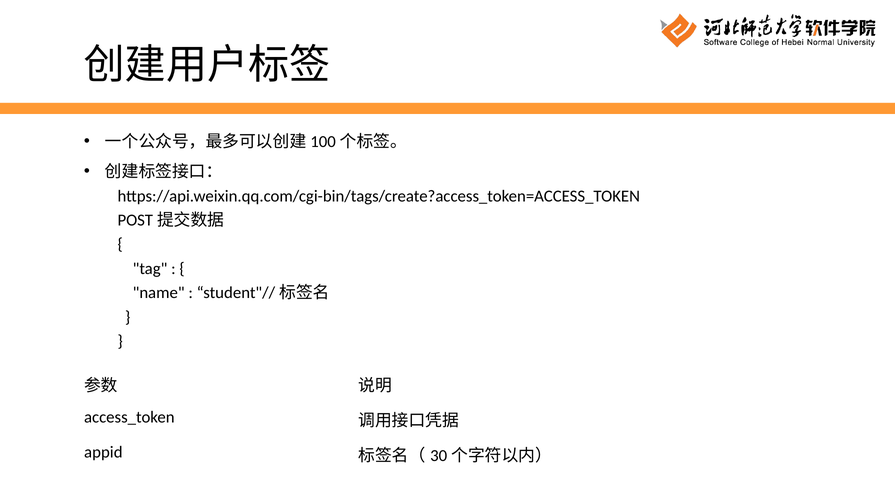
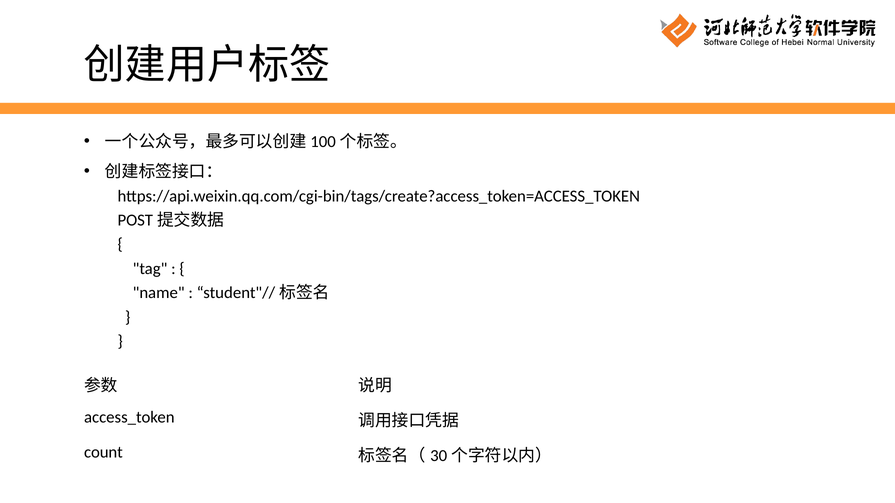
appid: appid -> count (103, 452)
